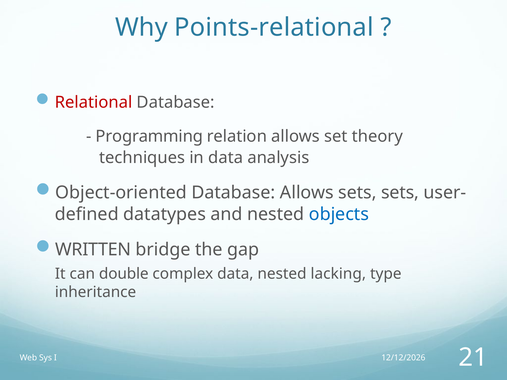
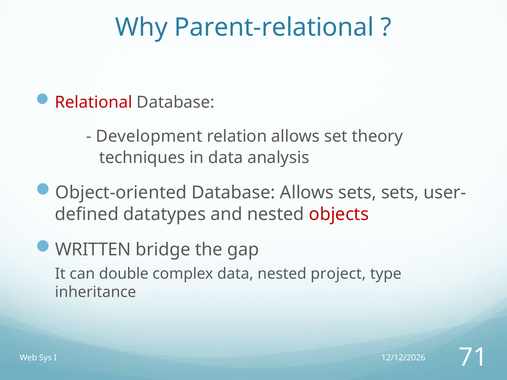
Points-relational: Points-relational -> Parent-relational (274, 27)
Programming: Programming -> Development (149, 136)
objects colour: blue -> red (339, 214)
lacking: lacking -> project (338, 274)
21: 21 -> 71 (473, 357)
